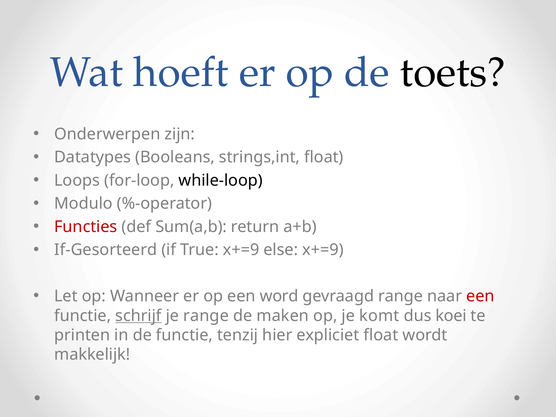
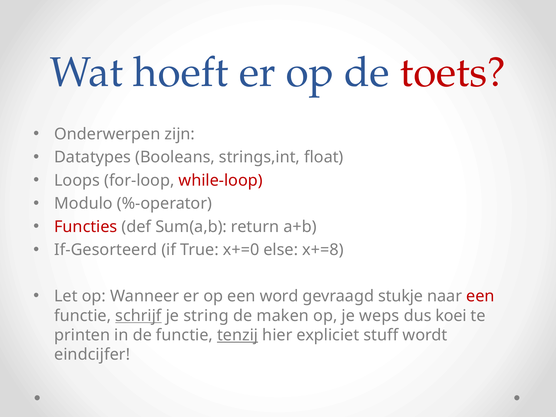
toets colour: black -> red (453, 72)
while-loop colour: black -> red (221, 180)
True x+=9: x+=9 -> x+=0 (241, 250)
else x+=9: x+=9 -> x+=8 (323, 250)
gevraagd range: range -> stukje (401, 296)
je range: range -> string (206, 316)
komt: komt -> weps (379, 316)
tenzij underline: none -> present (238, 335)
expliciet float: float -> stuff (381, 335)
makkelijk: makkelijk -> eindcijfer (92, 355)
